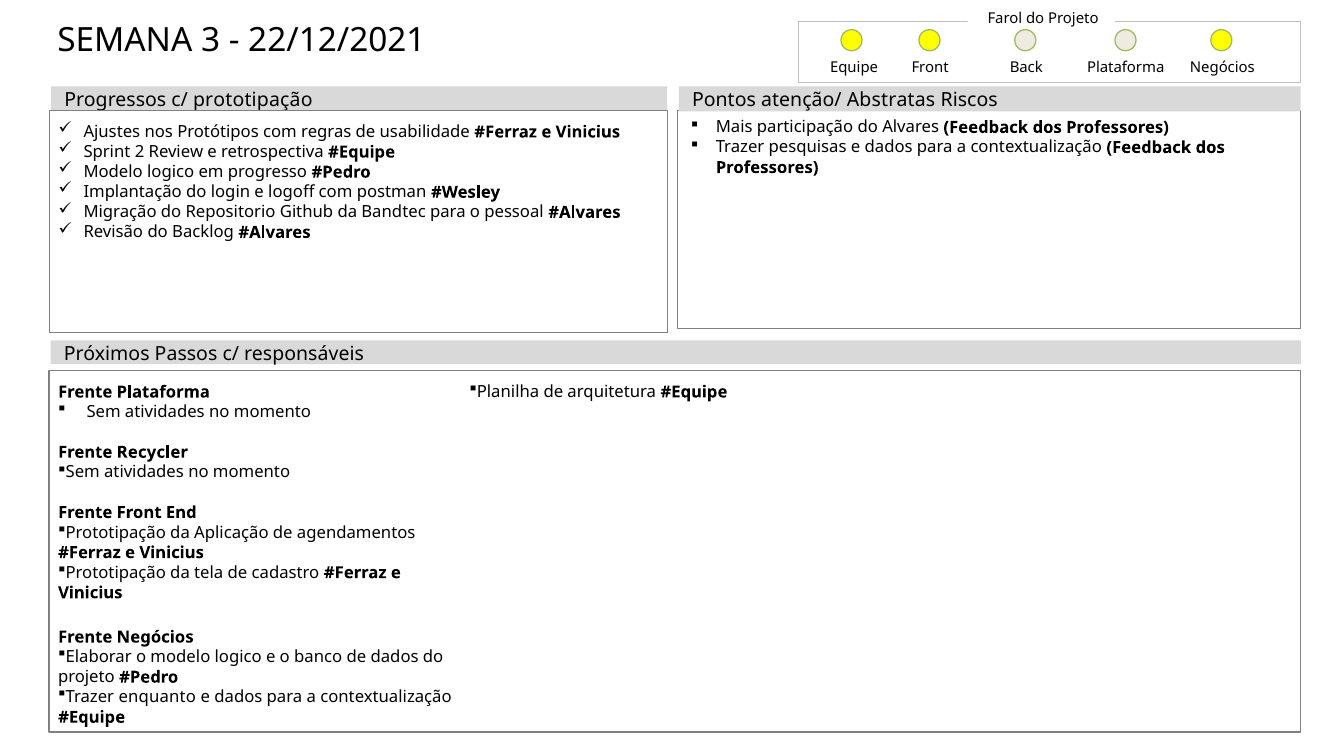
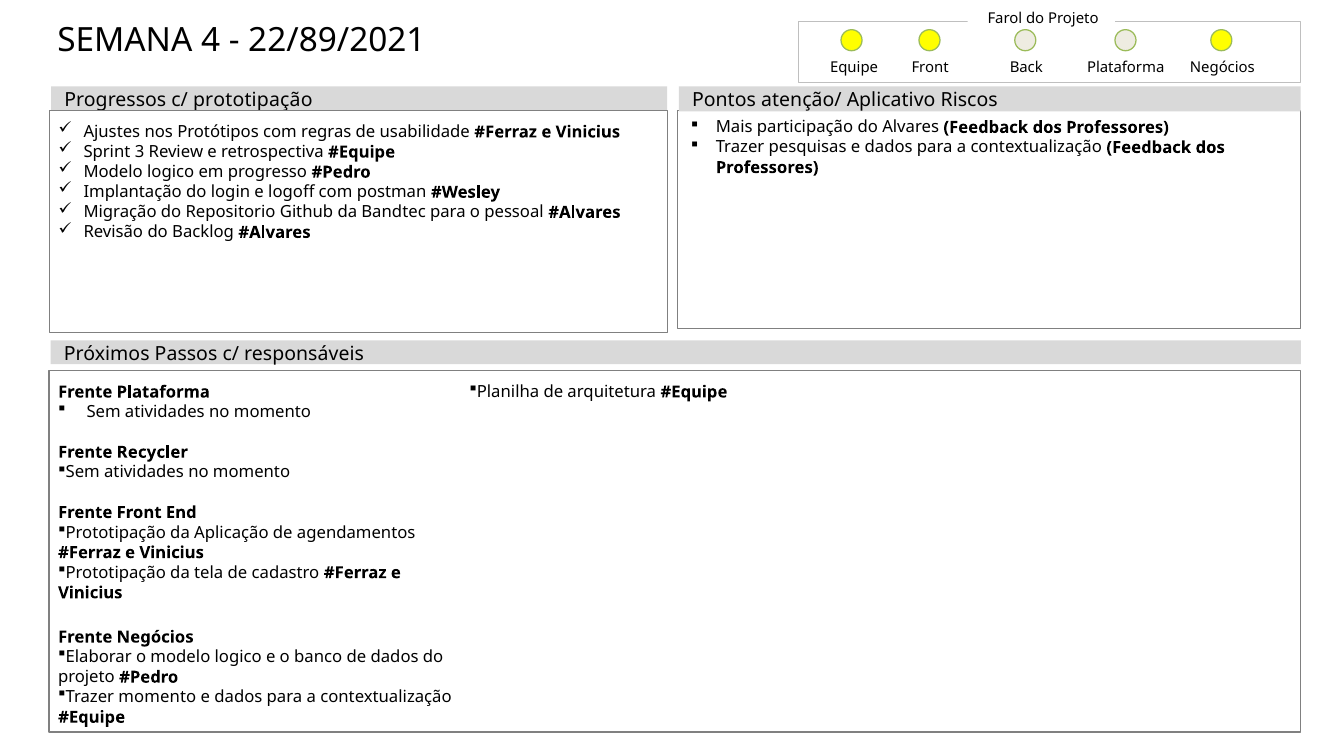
3: 3 -> 4 (211, 41)
22/12/2021: 22/12/2021 -> 22/89/2021 (337, 41)
Abstratas: Abstratas -> Aplicativo (891, 100)
2: 2 -> 3 (140, 152)
Trazer enquanto: enquanto -> momento (157, 697)
